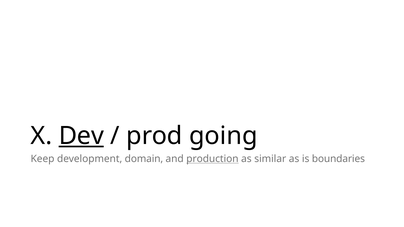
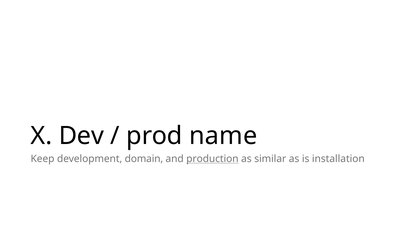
Dev underline: present -> none (81, 136)
going: going -> name (223, 136)
boundaries: boundaries -> installation (338, 159)
